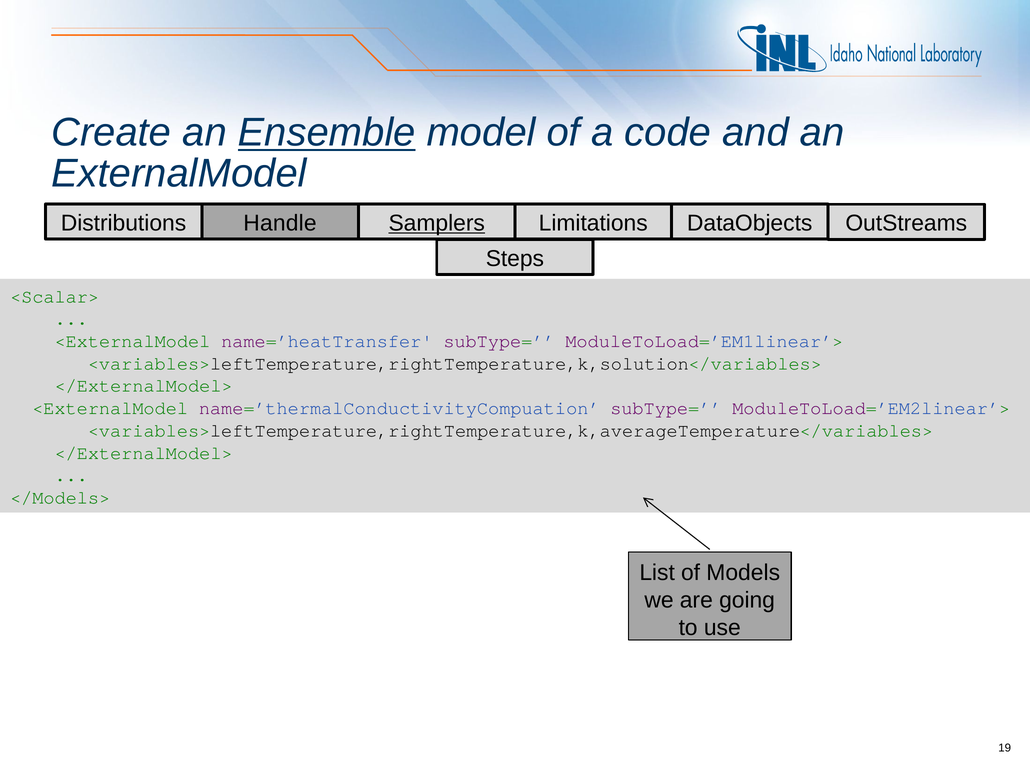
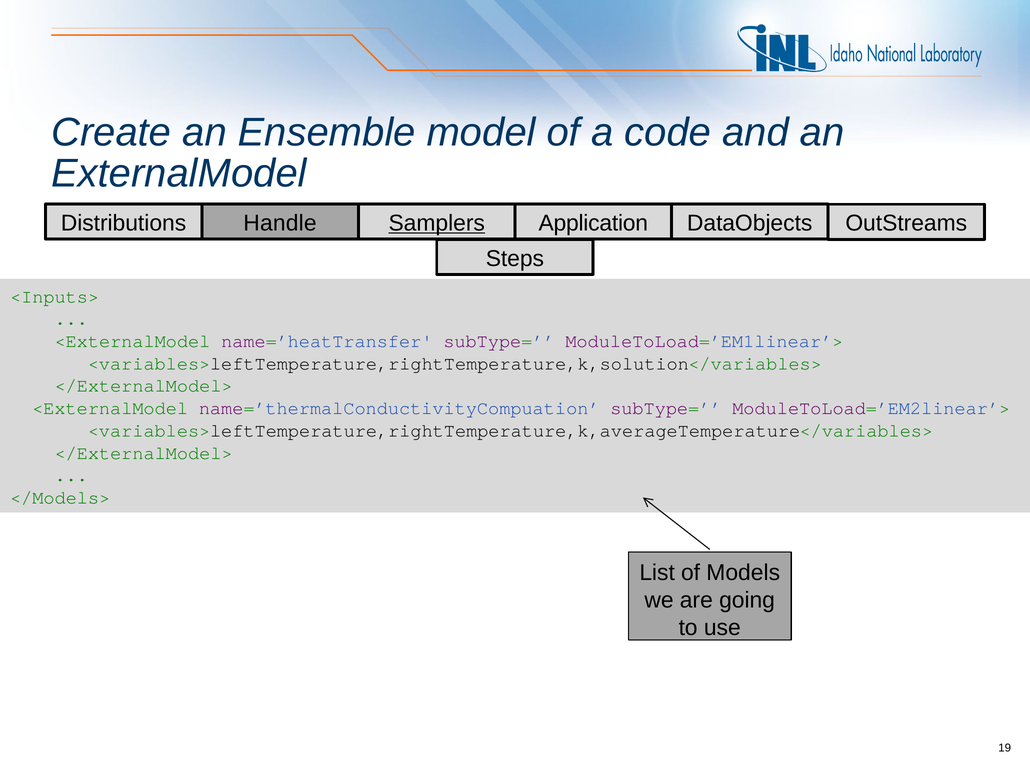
Ensemble underline: present -> none (327, 133)
Limitations: Limitations -> Application (593, 223)
<Scalar>: <Scalar> -> <Inputs> (55, 296)
